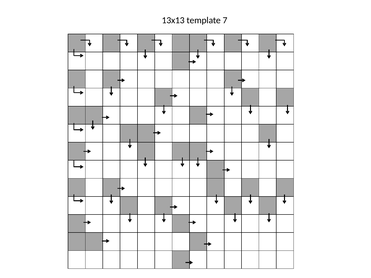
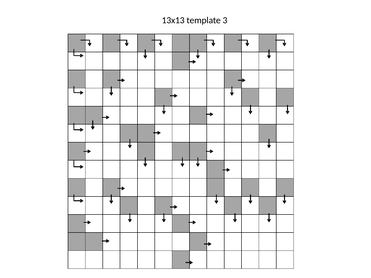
7: 7 -> 3 (225, 20)
